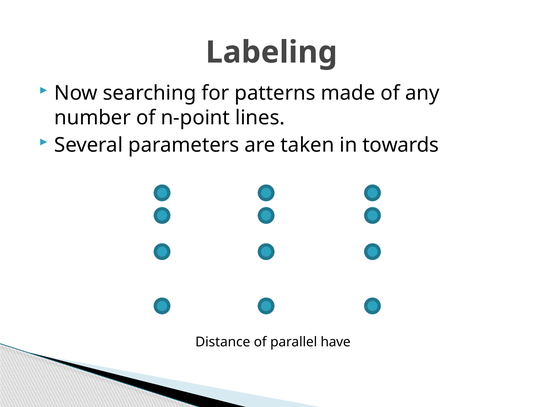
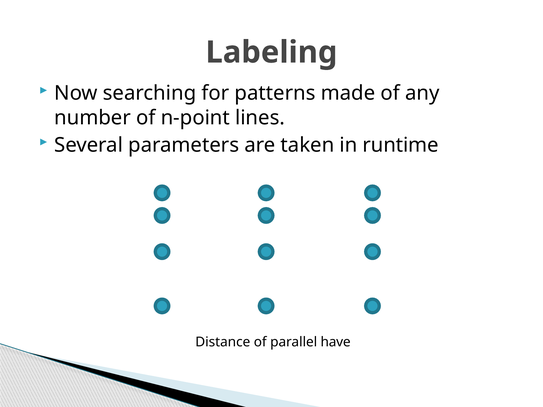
towards: towards -> runtime (401, 145)
